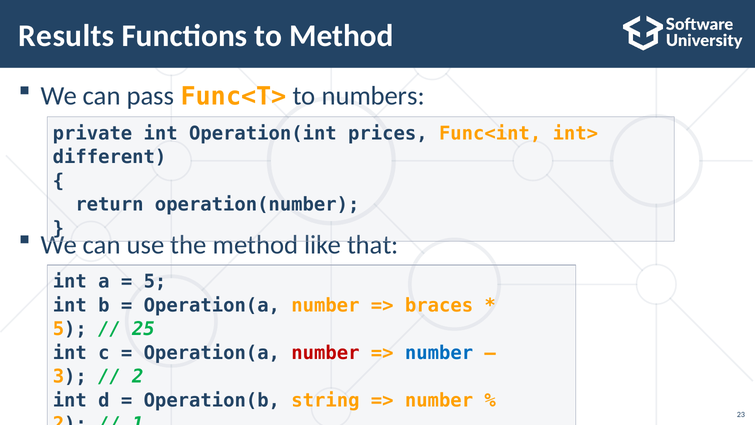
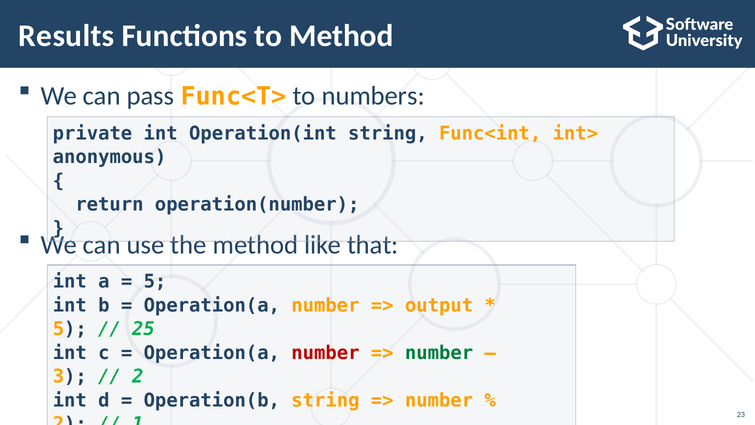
Operation(int prices: prices -> string (388, 133)
different: different -> anonymous (110, 157)
braces: braces -> output (439, 305)
number colour: blue -> green (439, 353)
